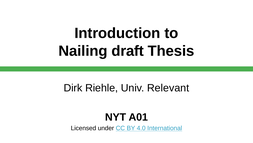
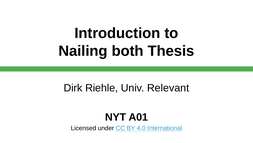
draft: draft -> both (128, 51)
